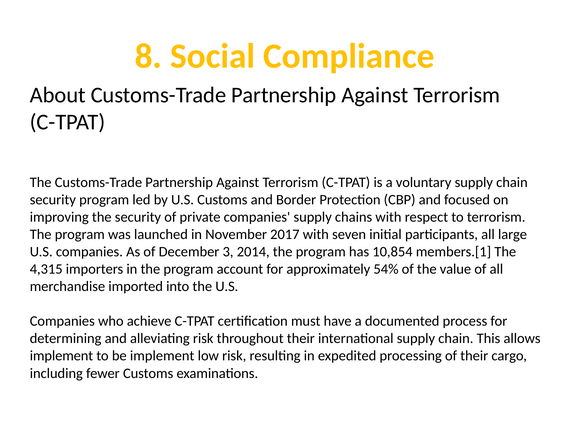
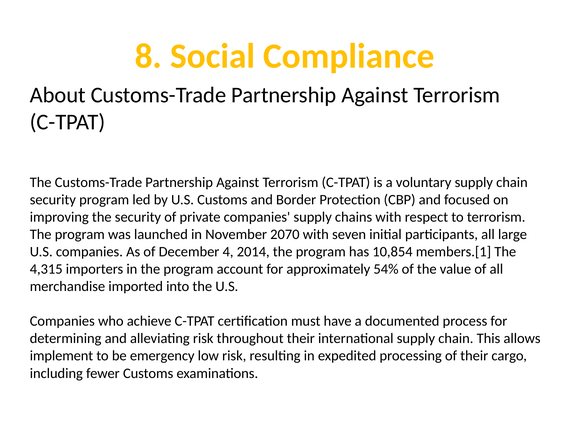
2017: 2017 -> 2070 (285, 234)
3: 3 -> 4 (228, 251)
be implement: implement -> emergency (162, 355)
